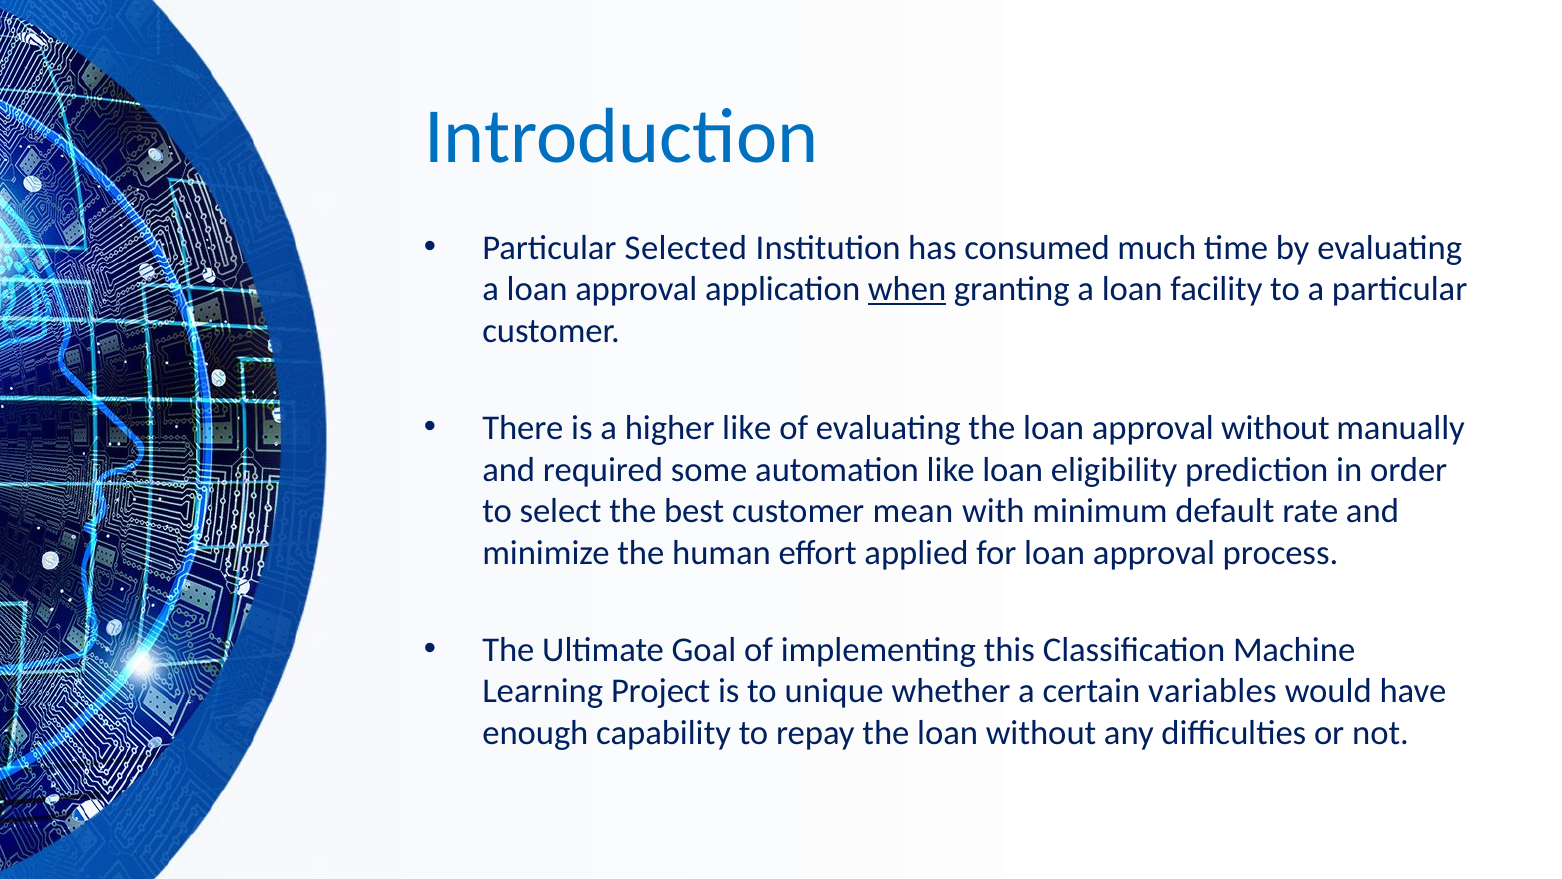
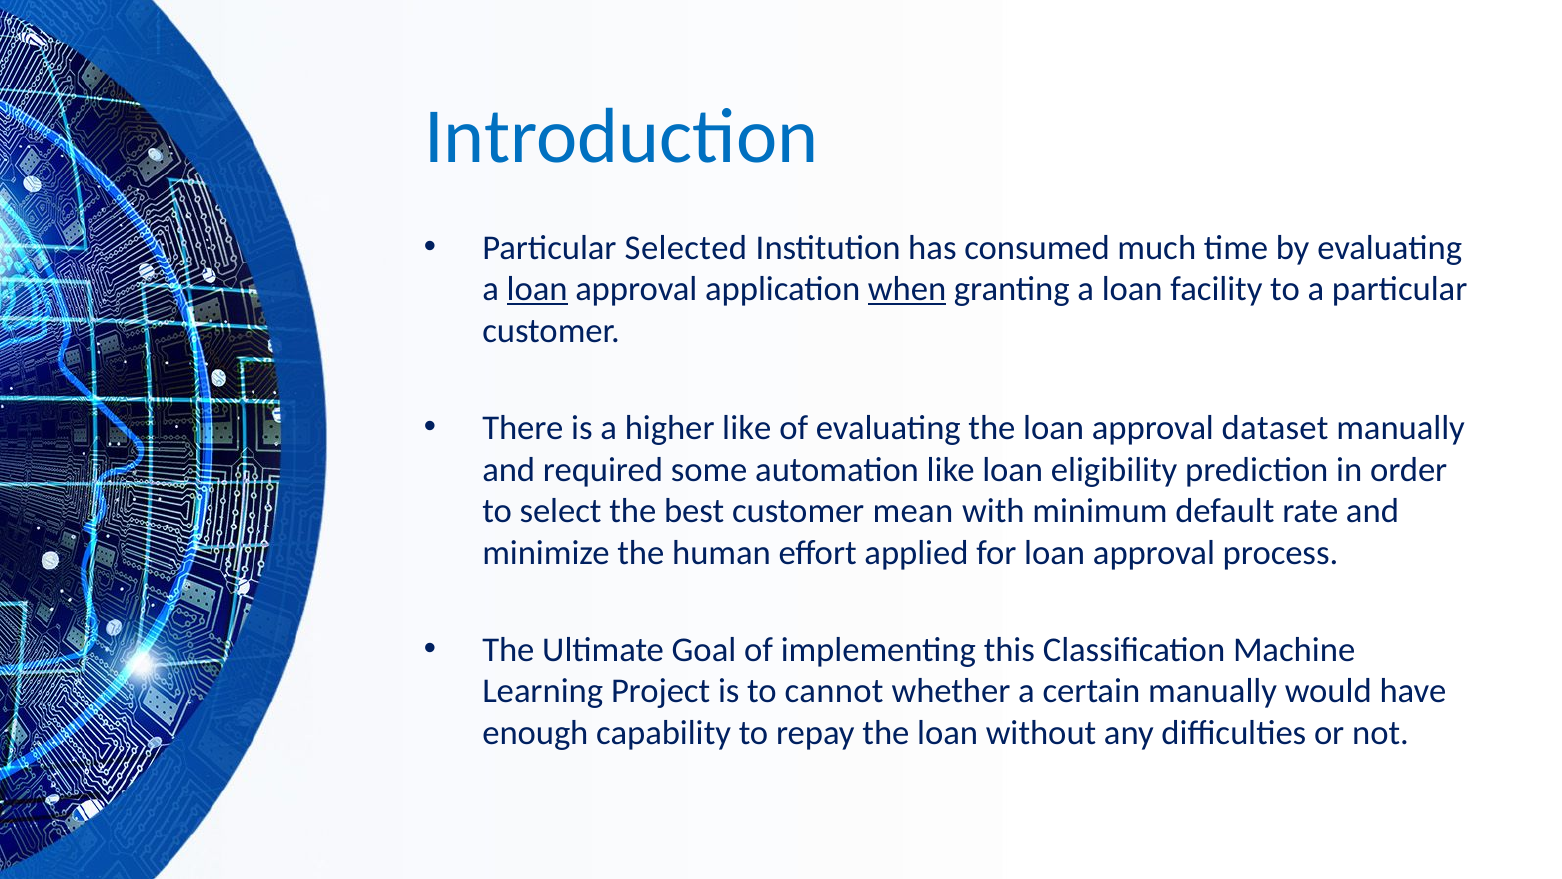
loan underline: none -> present (537, 289)
approval without: without -> dataset (1275, 428)
unique: unique -> cannot (834, 691)
certain variables: variables -> manually (1213, 691)
